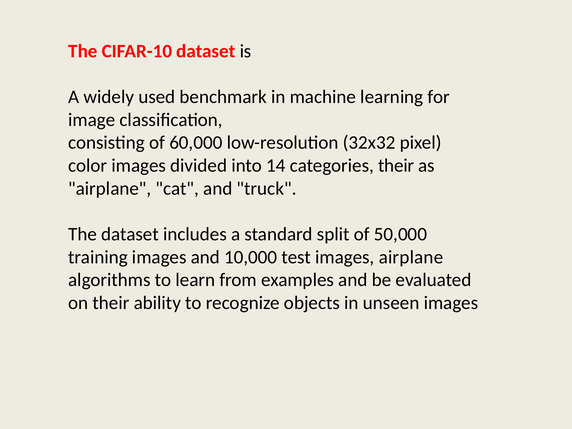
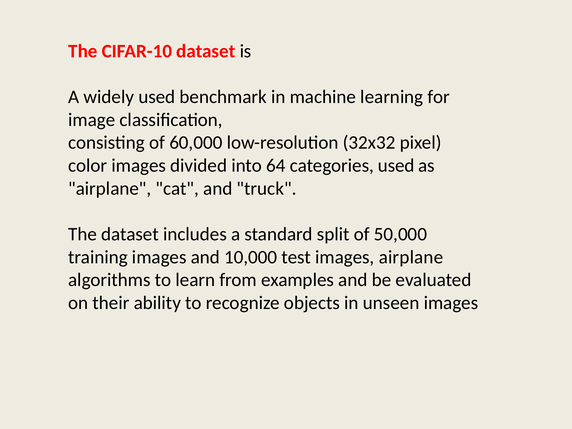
14: 14 -> 64 (276, 166)
categories their: their -> used (396, 166)
